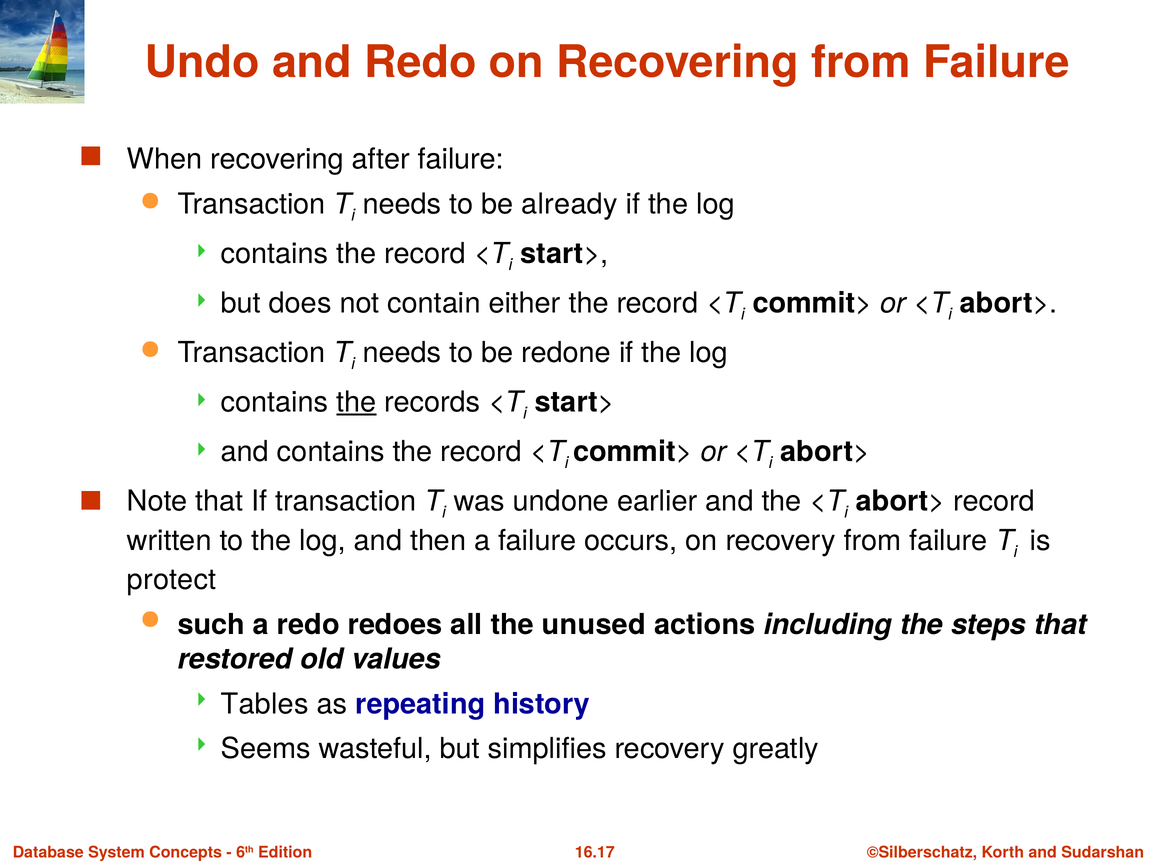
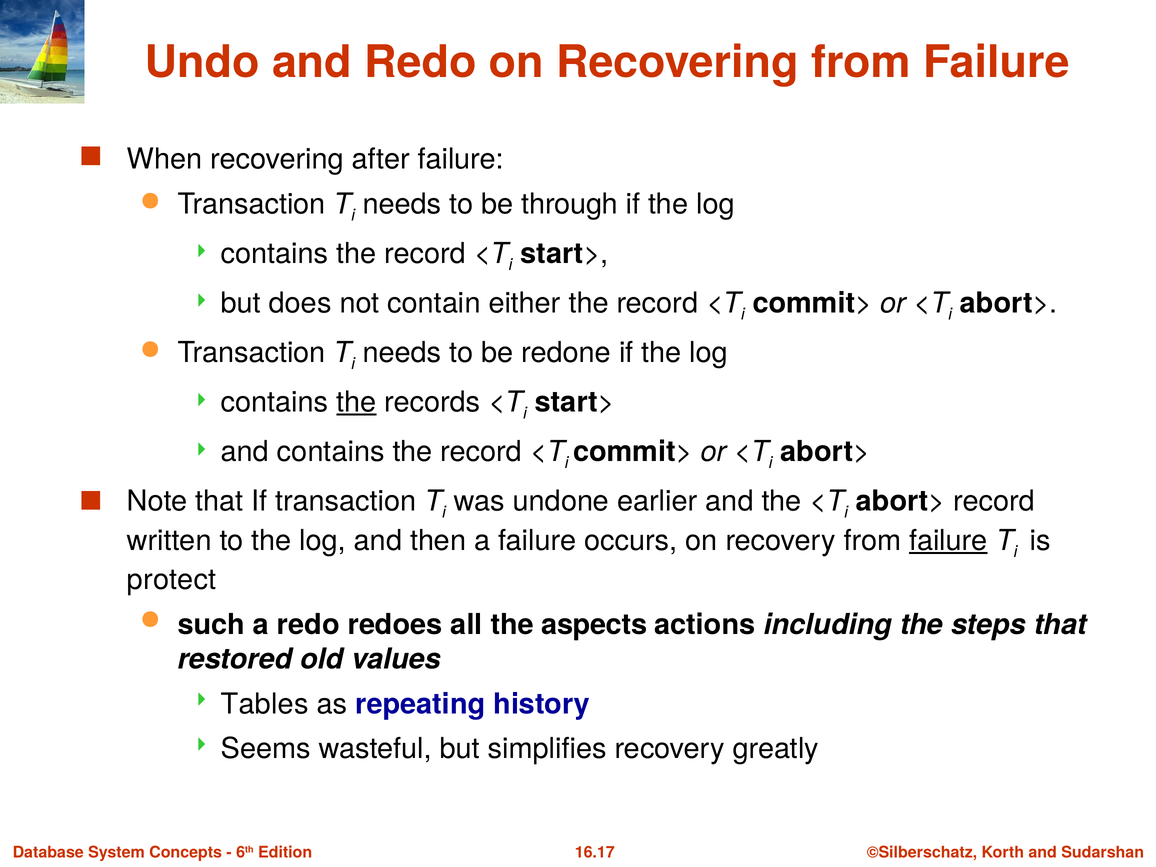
already: already -> through (570, 204)
failure underline: none -> present (948, 541)
unused: unused -> aspects (594, 625)
